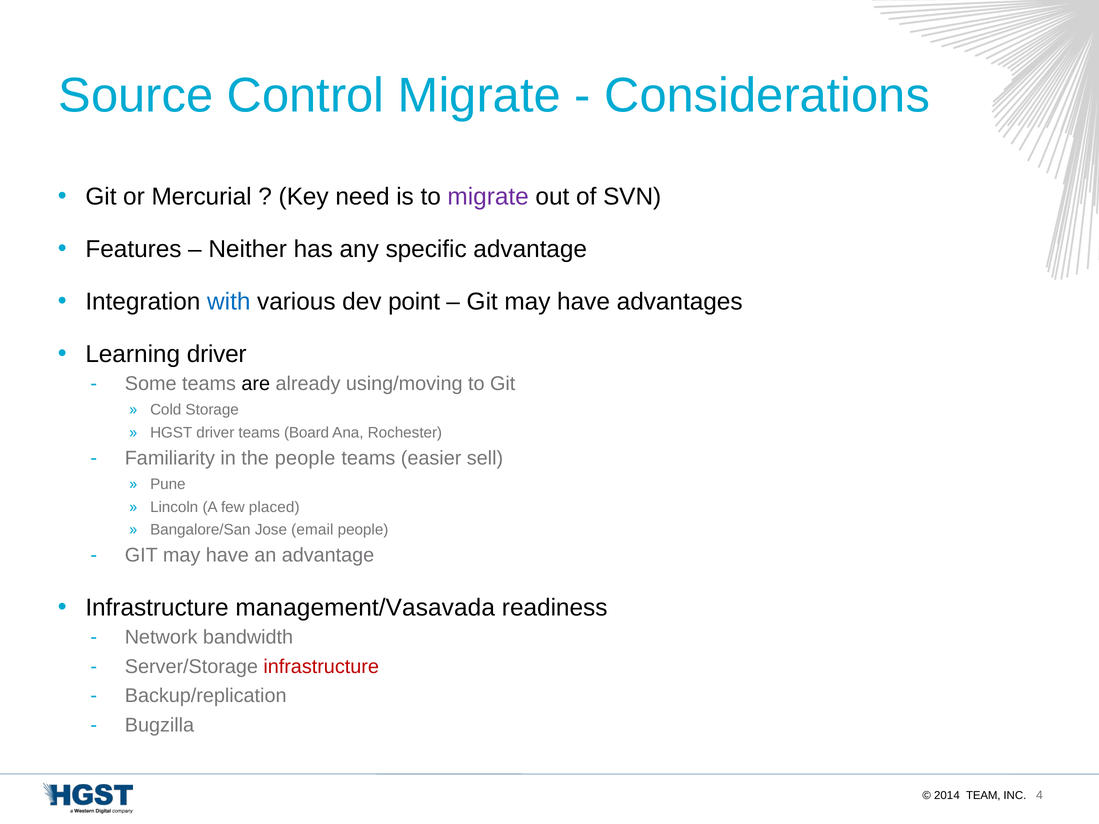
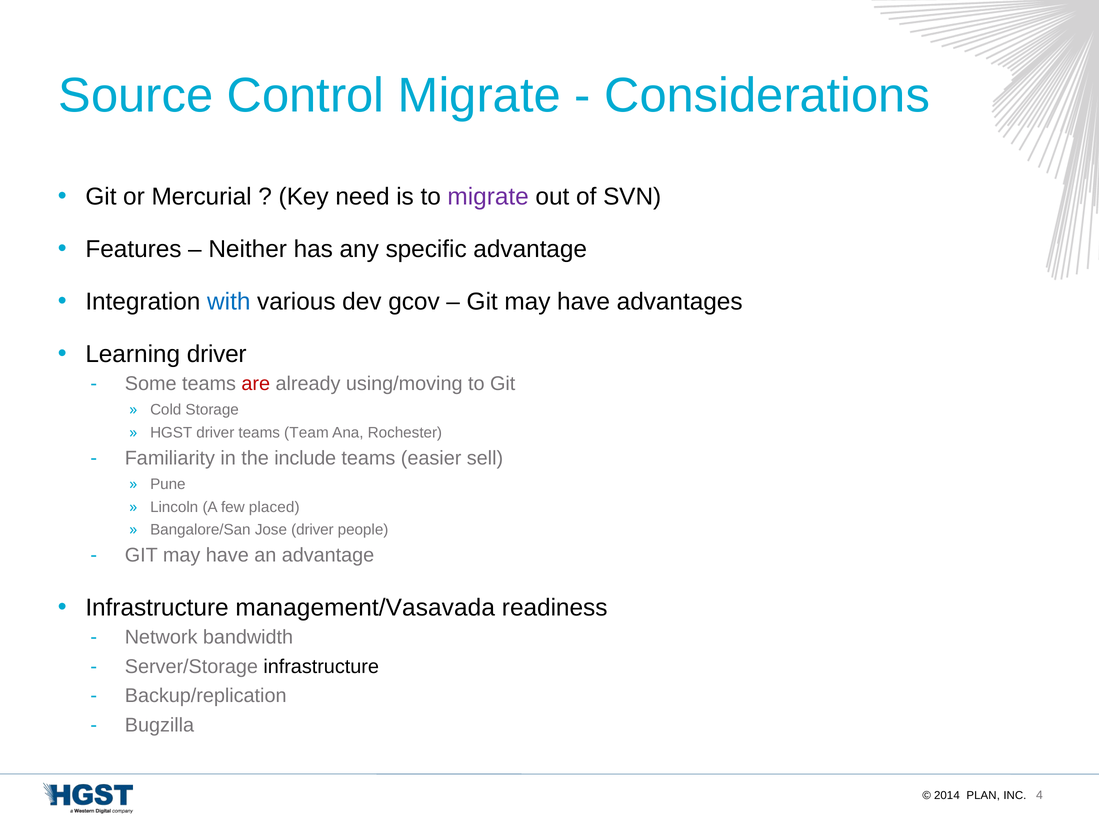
point: point -> gcov (414, 302)
are colour: black -> red (256, 384)
Board: Board -> Team (306, 433)
the people: people -> include (305, 458)
Jose email: email -> driver (312, 530)
infrastructure colour: red -> black (321, 667)
TEAM: TEAM -> PLAN (983, 796)
